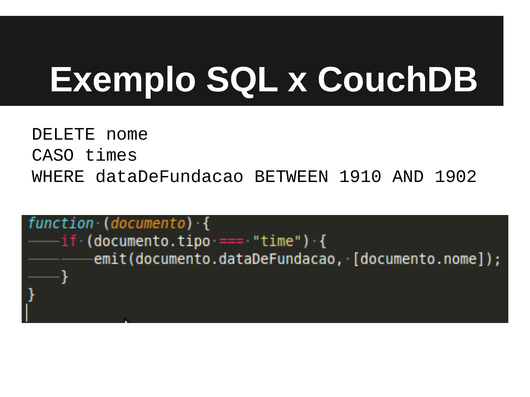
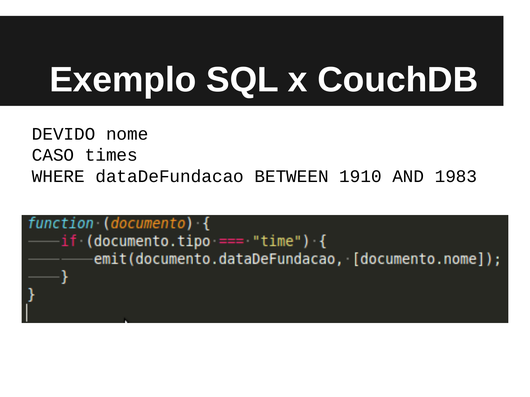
DELETE: DELETE -> DEVIDO (64, 134)
1902: 1902 -> 1983 (456, 176)
